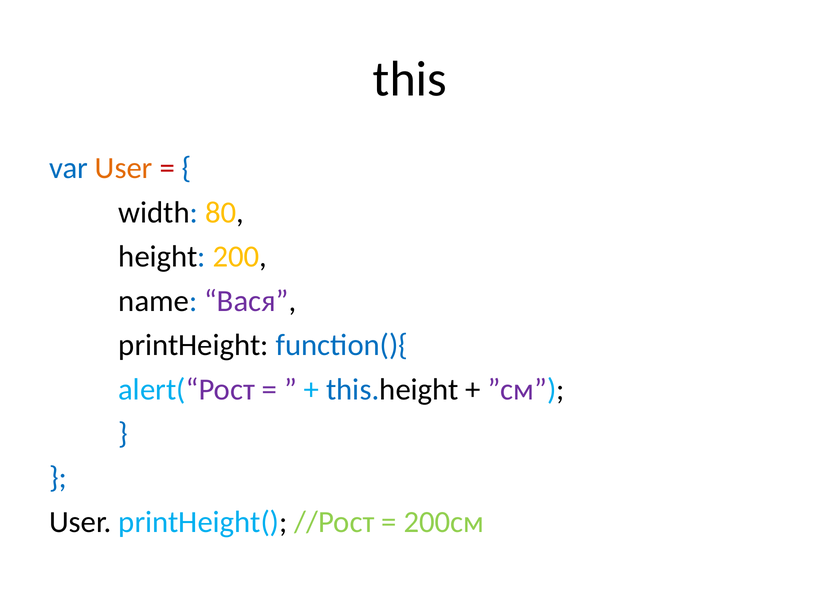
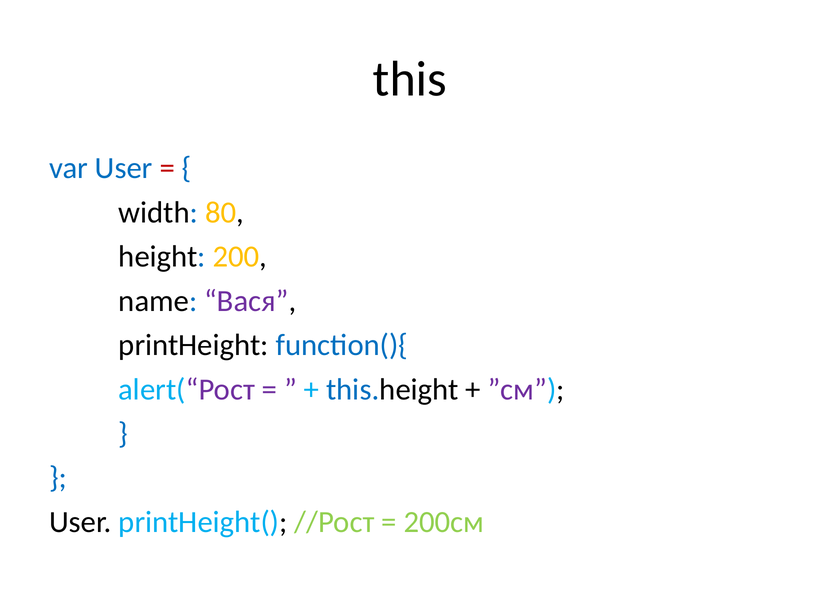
User colour: orange -> blue (124, 168)
